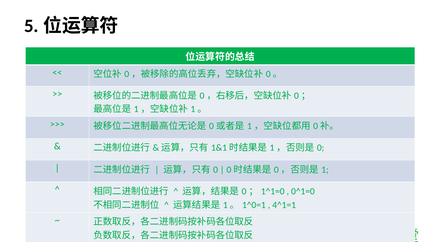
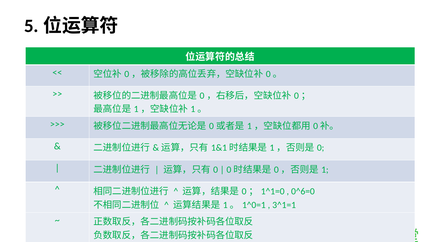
0^1=0: 0^1=0 -> 0^6=0 (303, 191)
4^1=1: 4^1=1 -> 3^1=1 (284, 205)
